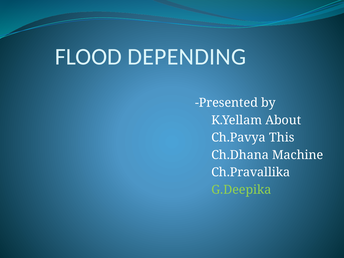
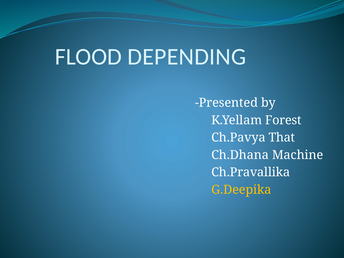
About: About -> Forest (283, 120)
This: This -> That (282, 138)
G.Deepika colour: light green -> yellow (241, 190)
